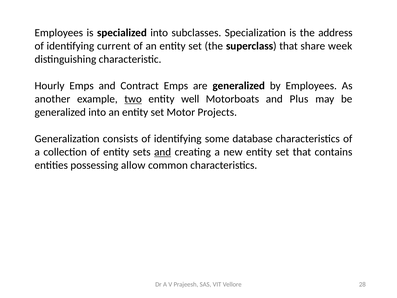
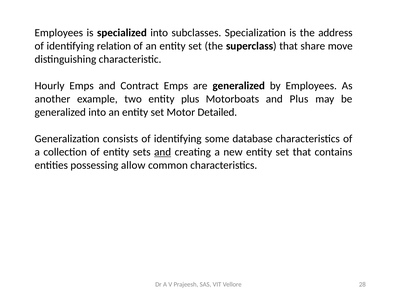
current: current -> relation (114, 46)
week: week -> move (340, 46)
two underline: present -> none (133, 99)
entity well: well -> plus (190, 99)
Projects: Projects -> Detailed (217, 112)
